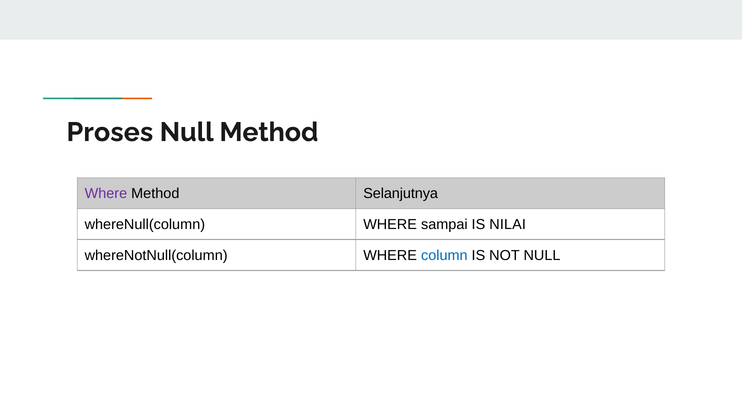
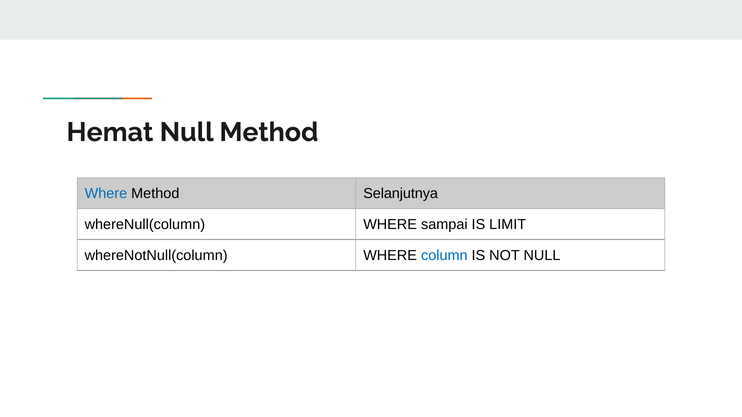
Proses: Proses -> Hemat (110, 132)
Where colour: purple -> blue (106, 194)
NILAI: NILAI -> LIMIT (508, 225)
